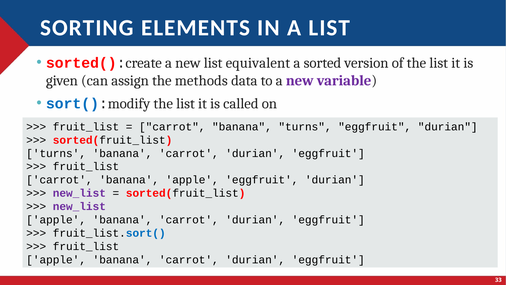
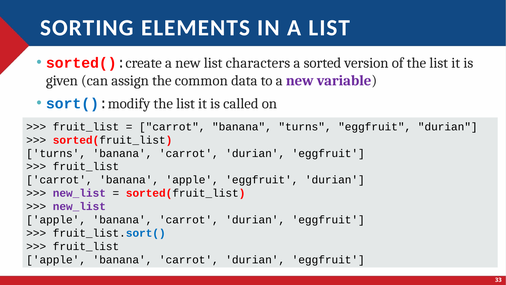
equivalent: equivalent -> characters (258, 63)
methods: methods -> common (201, 80)
